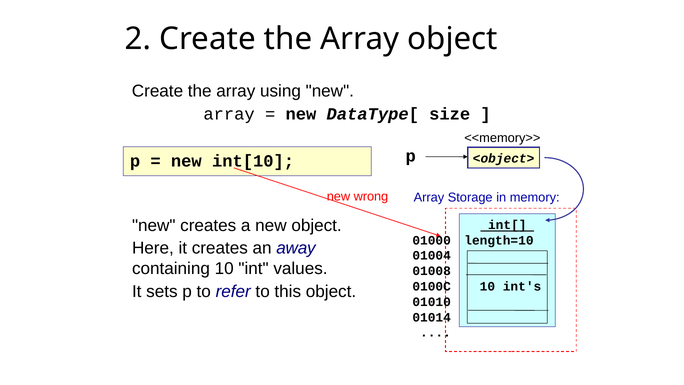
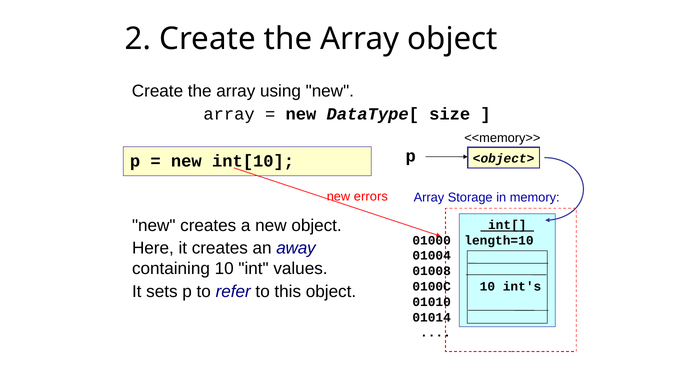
wrong: wrong -> errors (371, 197)
